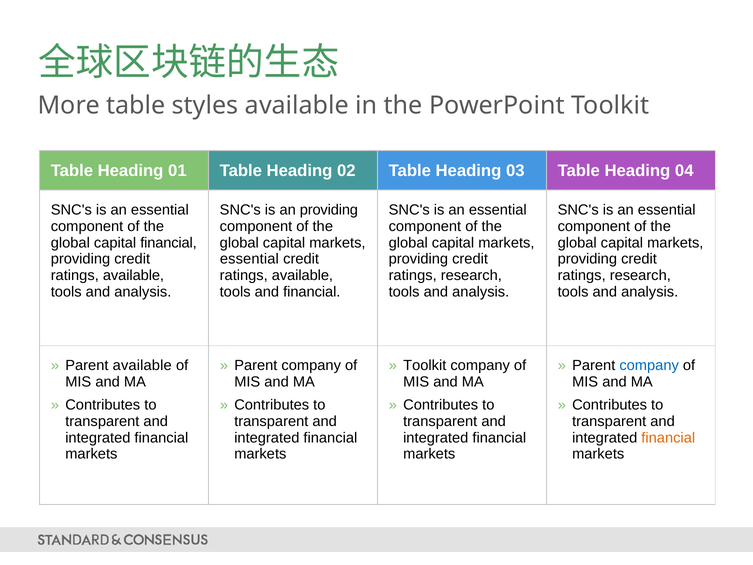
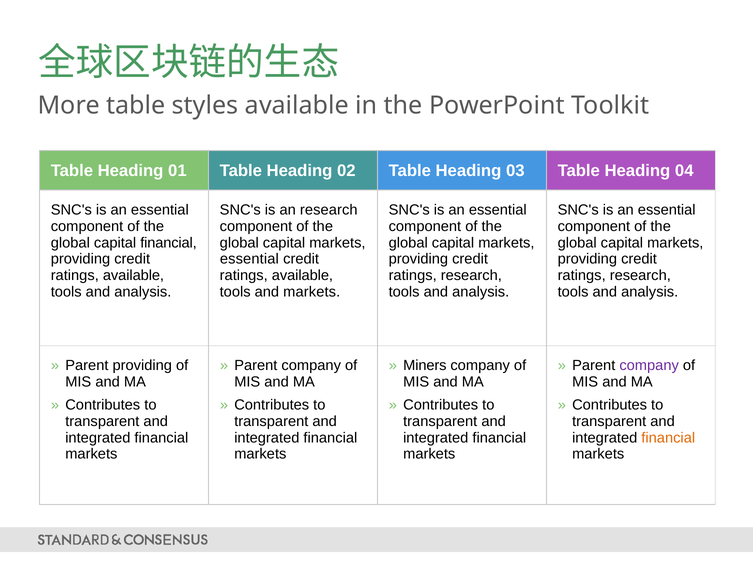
an providing: providing -> research (329, 210)
and financial: financial -> markets (312, 292)
Parent available: available -> providing (142, 365)
Toolkit: Toolkit -> Miners (425, 365)
company colour: blue -> purple (649, 365)
